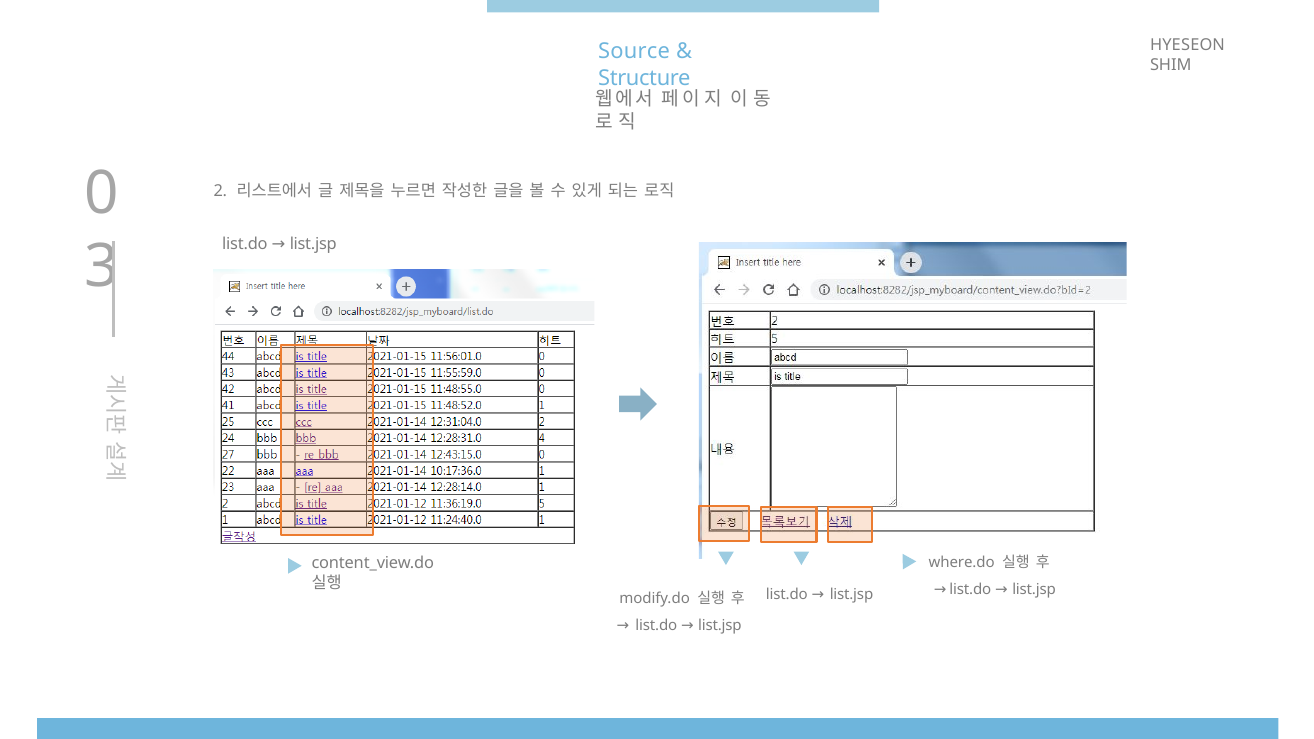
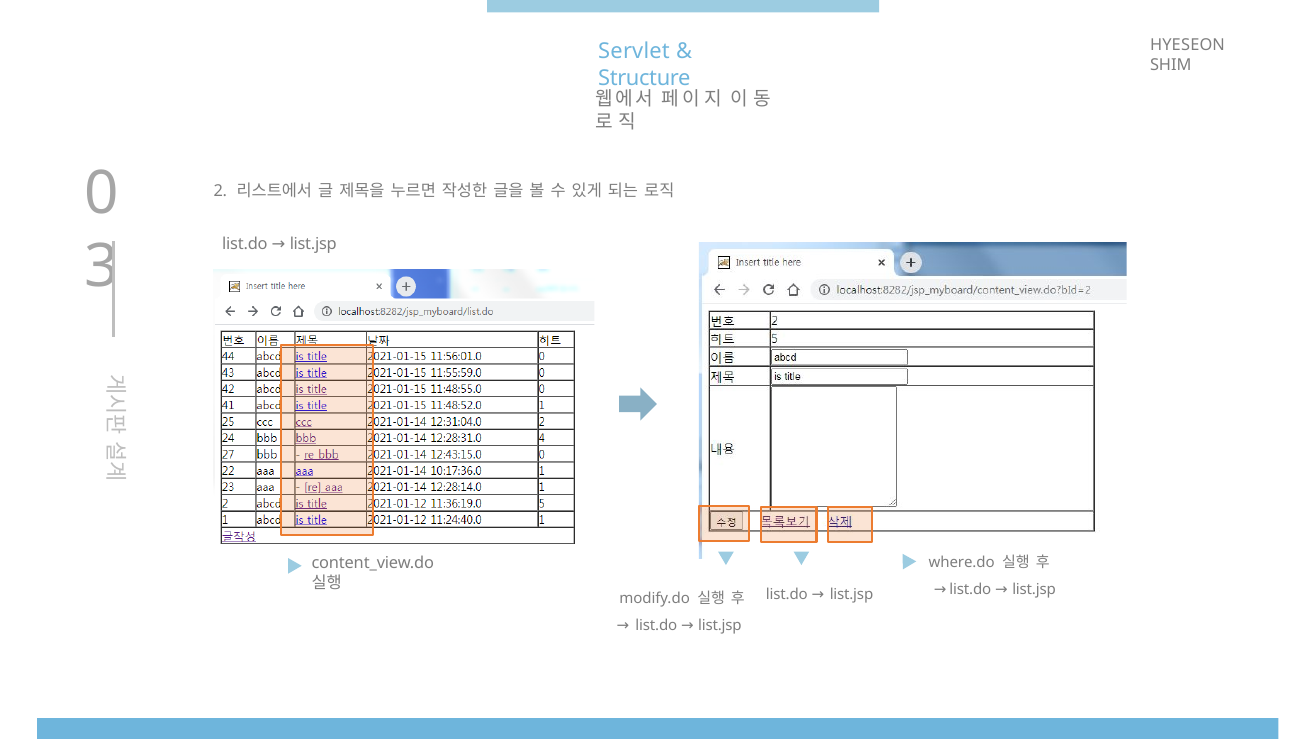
Source: Source -> Servlet (634, 52)
